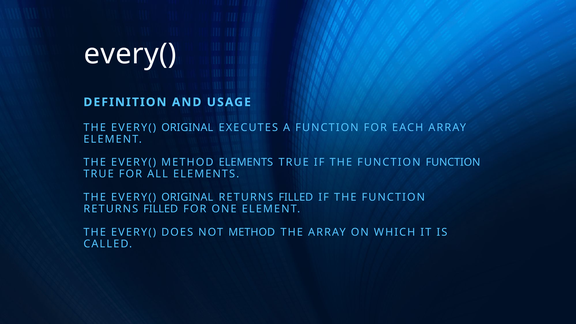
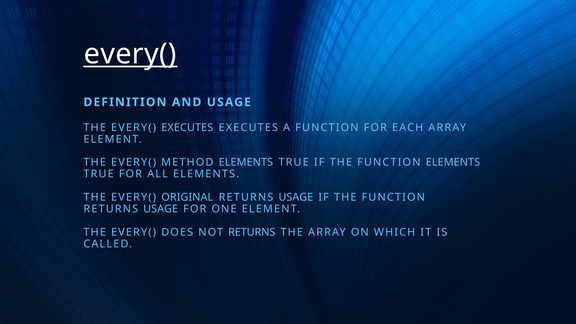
every( underline: none -> present (130, 54)
ORIGINAL: ORIGINAL -> EXECUTES (187, 127)
FUNCTION FUNCTION: FUNCTION -> ELEMENTS (453, 162)
FILLED: FILLED -> USAGE (296, 197)
FILLED: FILLED -> USAGE (161, 209)
NOT METHOD: METHOD -> RETURNS (252, 232)
